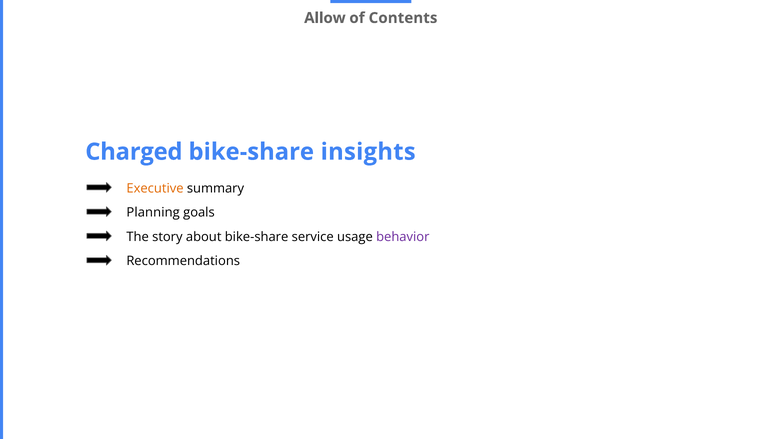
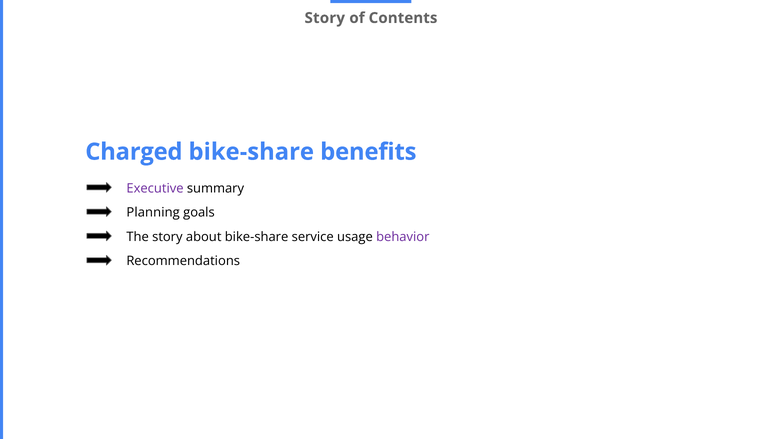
Allow: Allow -> Story (325, 18)
insights: insights -> benefits (368, 152)
Executive colour: orange -> purple (155, 188)
